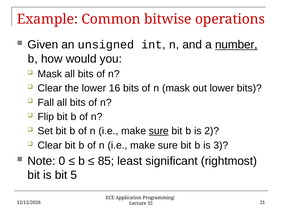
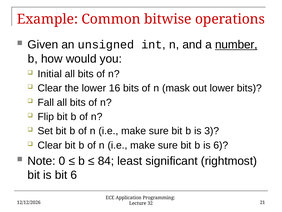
Mask: Mask -> Initial (50, 74)
sure underline: present -> none (159, 131)
2: 2 -> 3 (212, 131)
is 3: 3 -> 6 (221, 145)
85: 85 -> 84 (106, 161)
bit 5: 5 -> 6 (74, 175)
